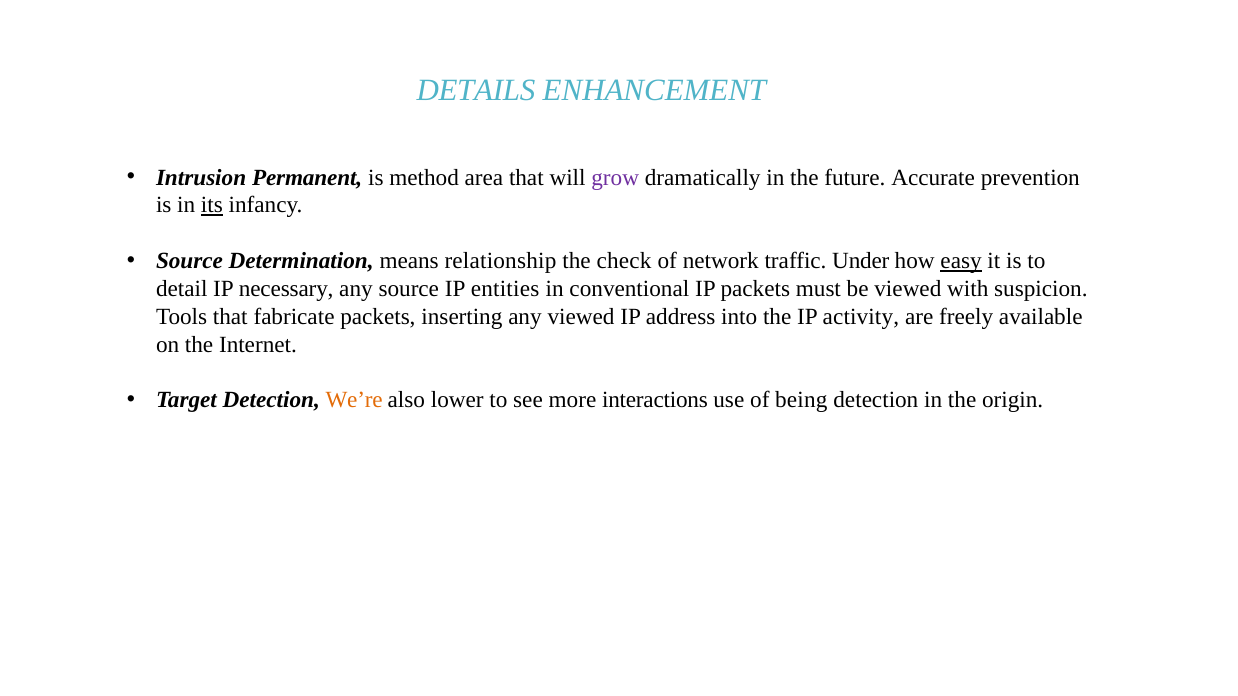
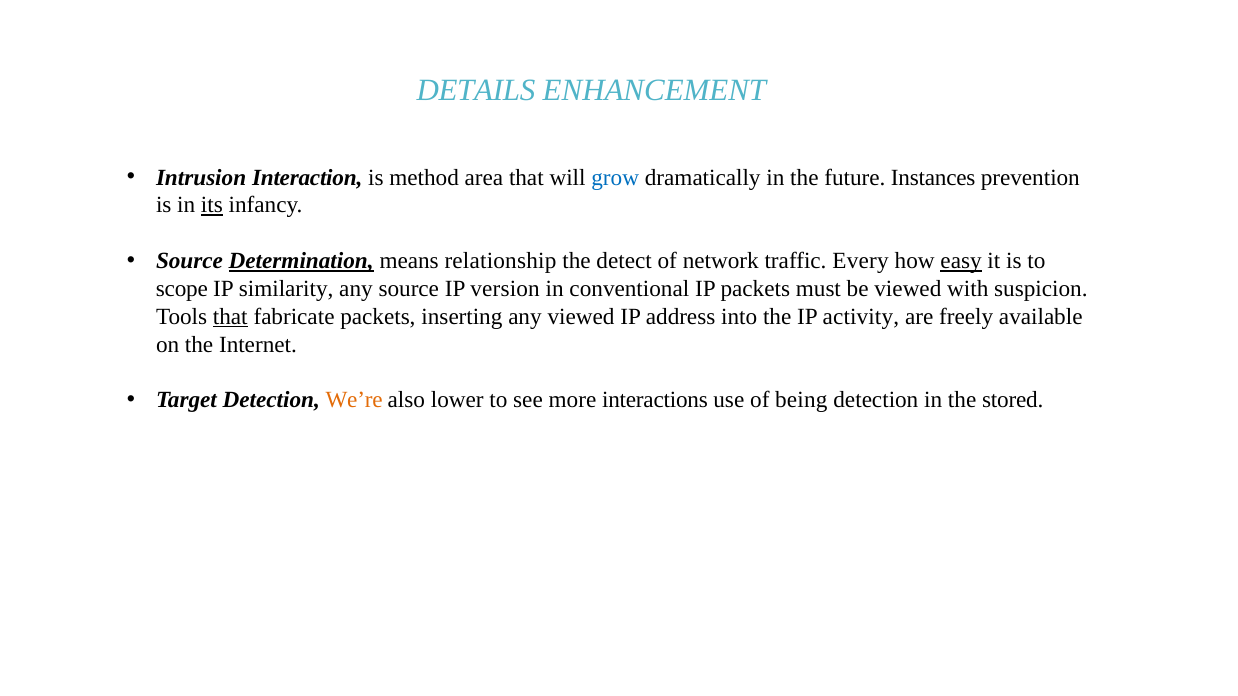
Permanent: Permanent -> Interaction (307, 177)
grow colour: purple -> blue (615, 177)
Accurate: Accurate -> Instances (933, 177)
Determination underline: none -> present (301, 261)
check: check -> detect (624, 261)
Under: Under -> Every (861, 261)
detail: detail -> scope (182, 289)
necessary: necessary -> similarity (286, 289)
entities: entities -> version (505, 289)
that underline: none -> present (230, 317)
origin: origin -> stored (1013, 400)
